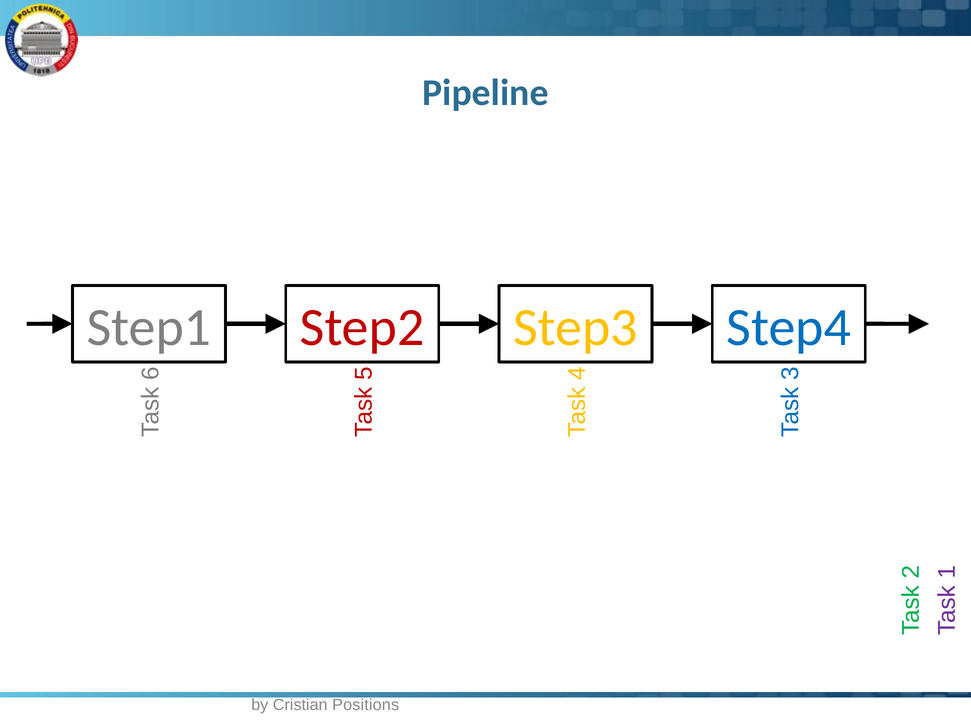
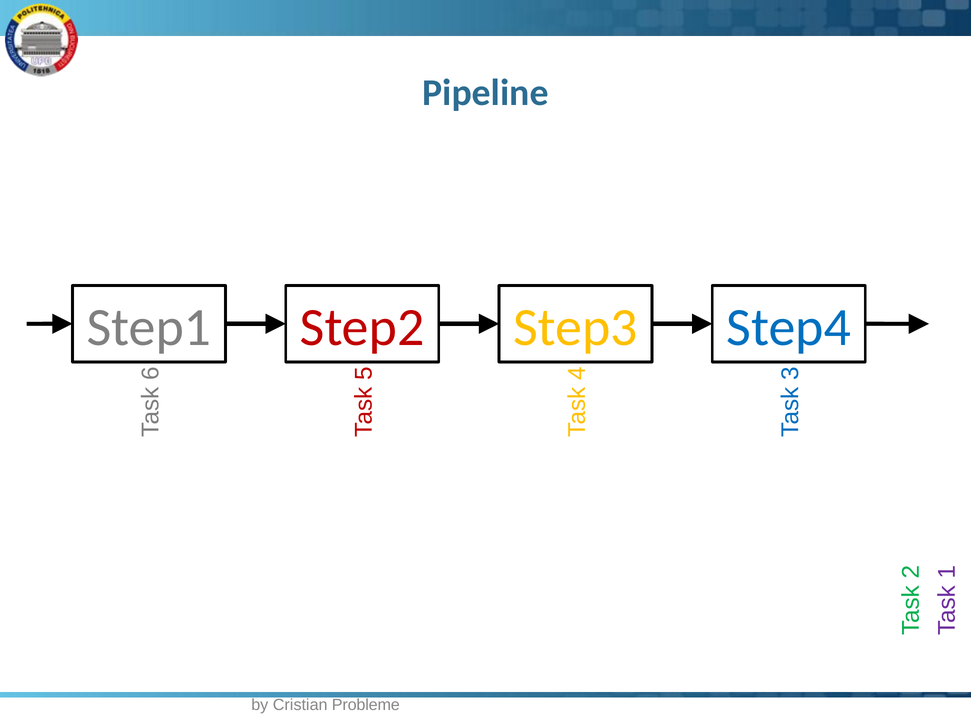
Positions: Positions -> Probleme (366, 705)
